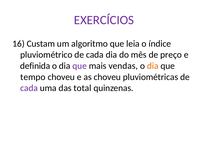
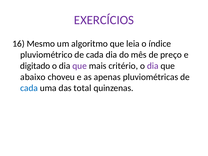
Custam: Custam -> Mesmo (41, 44)
definida: definida -> digitado (35, 66)
vendas: vendas -> critério (123, 66)
dia colour: orange -> purple (153, 66)
tempo: tempo -> abaixo (33, 77)
as choveu: choveu -> apenas (107, 77)
cada colour: purple -> blue (29, 88)
